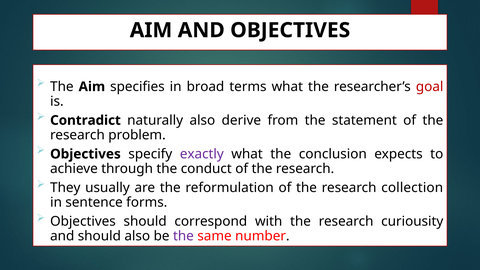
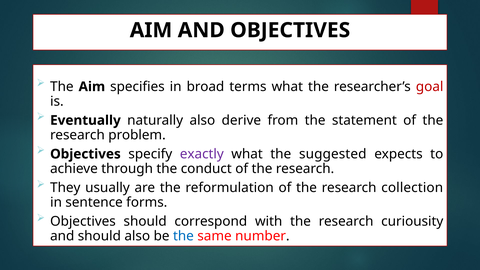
Contradict: Contradict -> Eventually (85, 120)
conclusion: conclusion -> suggested (333, 154)
the colour: purple -> blue (183, 236)
